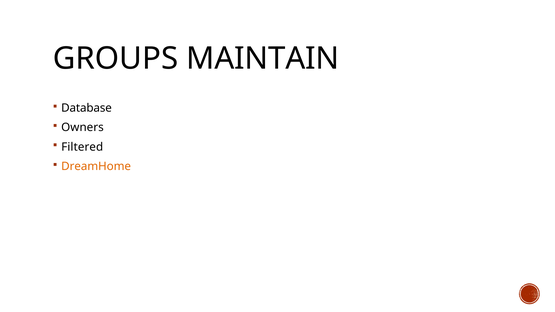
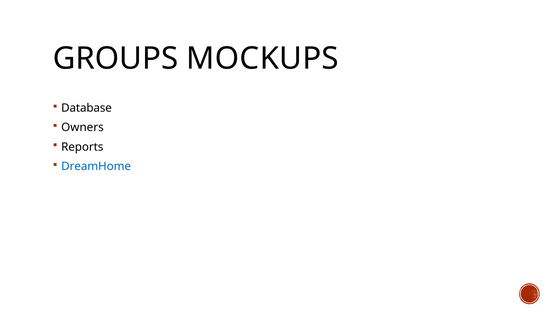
MAINTAIN: MAINTAIN -> MOCKUPS (263, 58)
Filtered: Filtered -> Reports (82, 147)
DreamHome colour: orange -> blue (96, 166)
